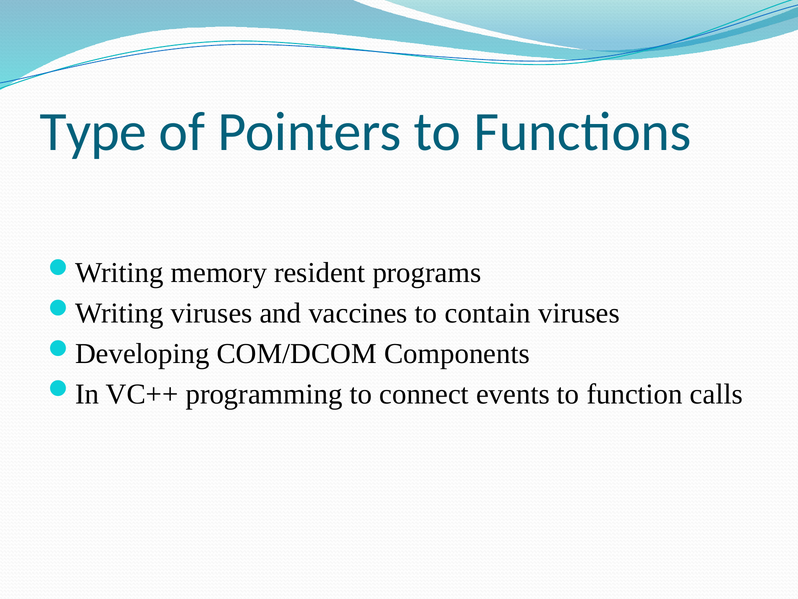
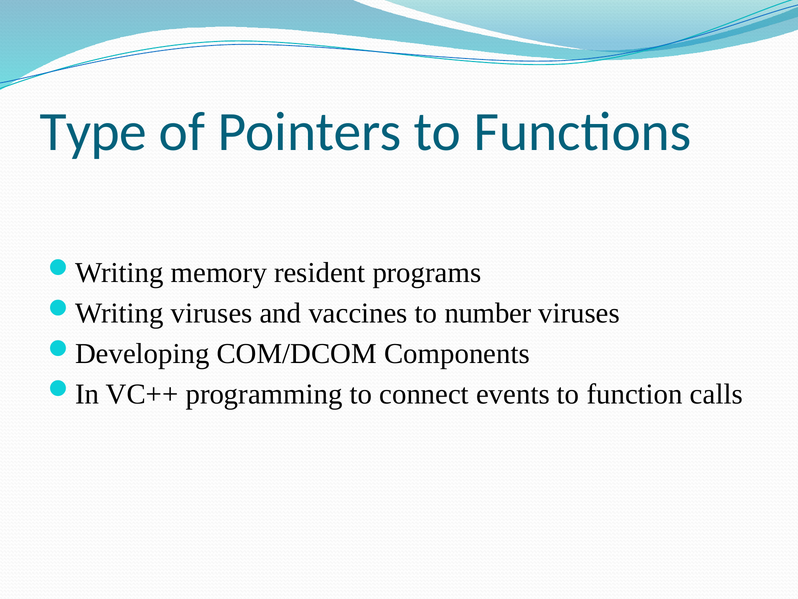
contain: contain -> number (488, 313)
